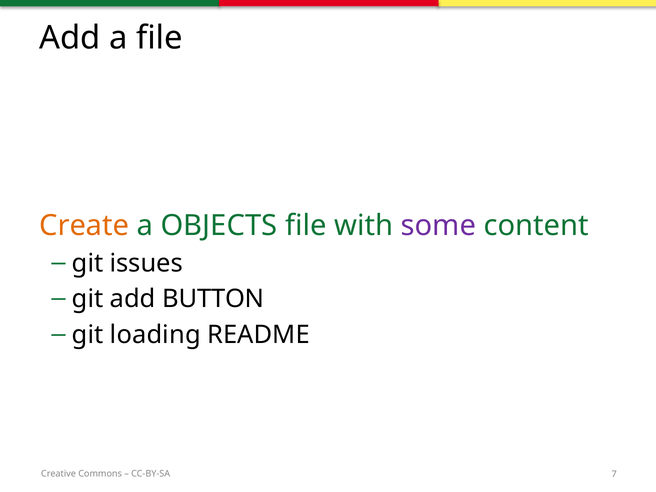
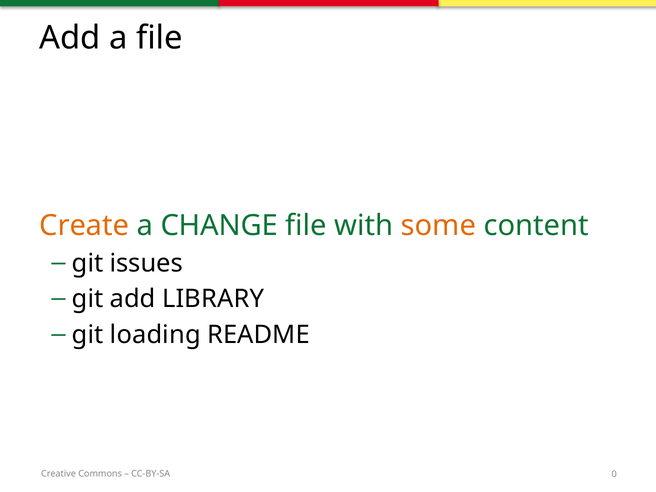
OBJECTS: OBJECTS -> CHANGE (219, 226)
some colour: purple -> orange (438, 226)
BUTTON: BUTTON -> LIBRARY (213, 299)
7: 7 -> 0 (614, 474)
